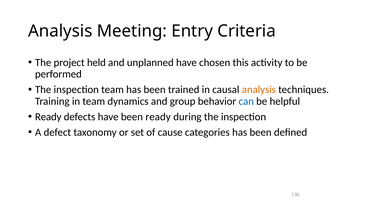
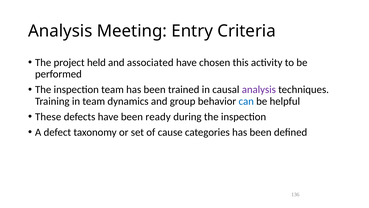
unplanned: unplanned -> associated (150, 62)
analysis colour: orange -> purple (259, 89)
Ready: Ready -> These (48, 117)
